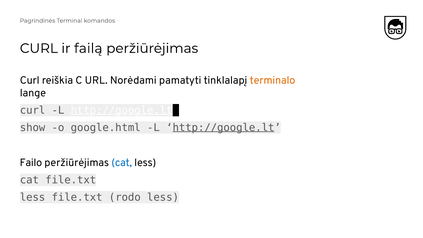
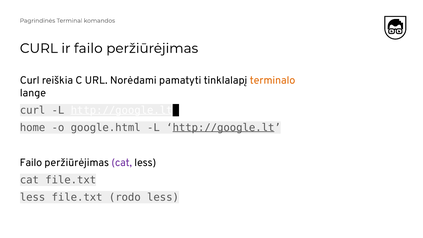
ir failą: failą -> failo (88, 48)
show: show -> home (33, 128)
cat colour: blue -> purple (122, 162)
